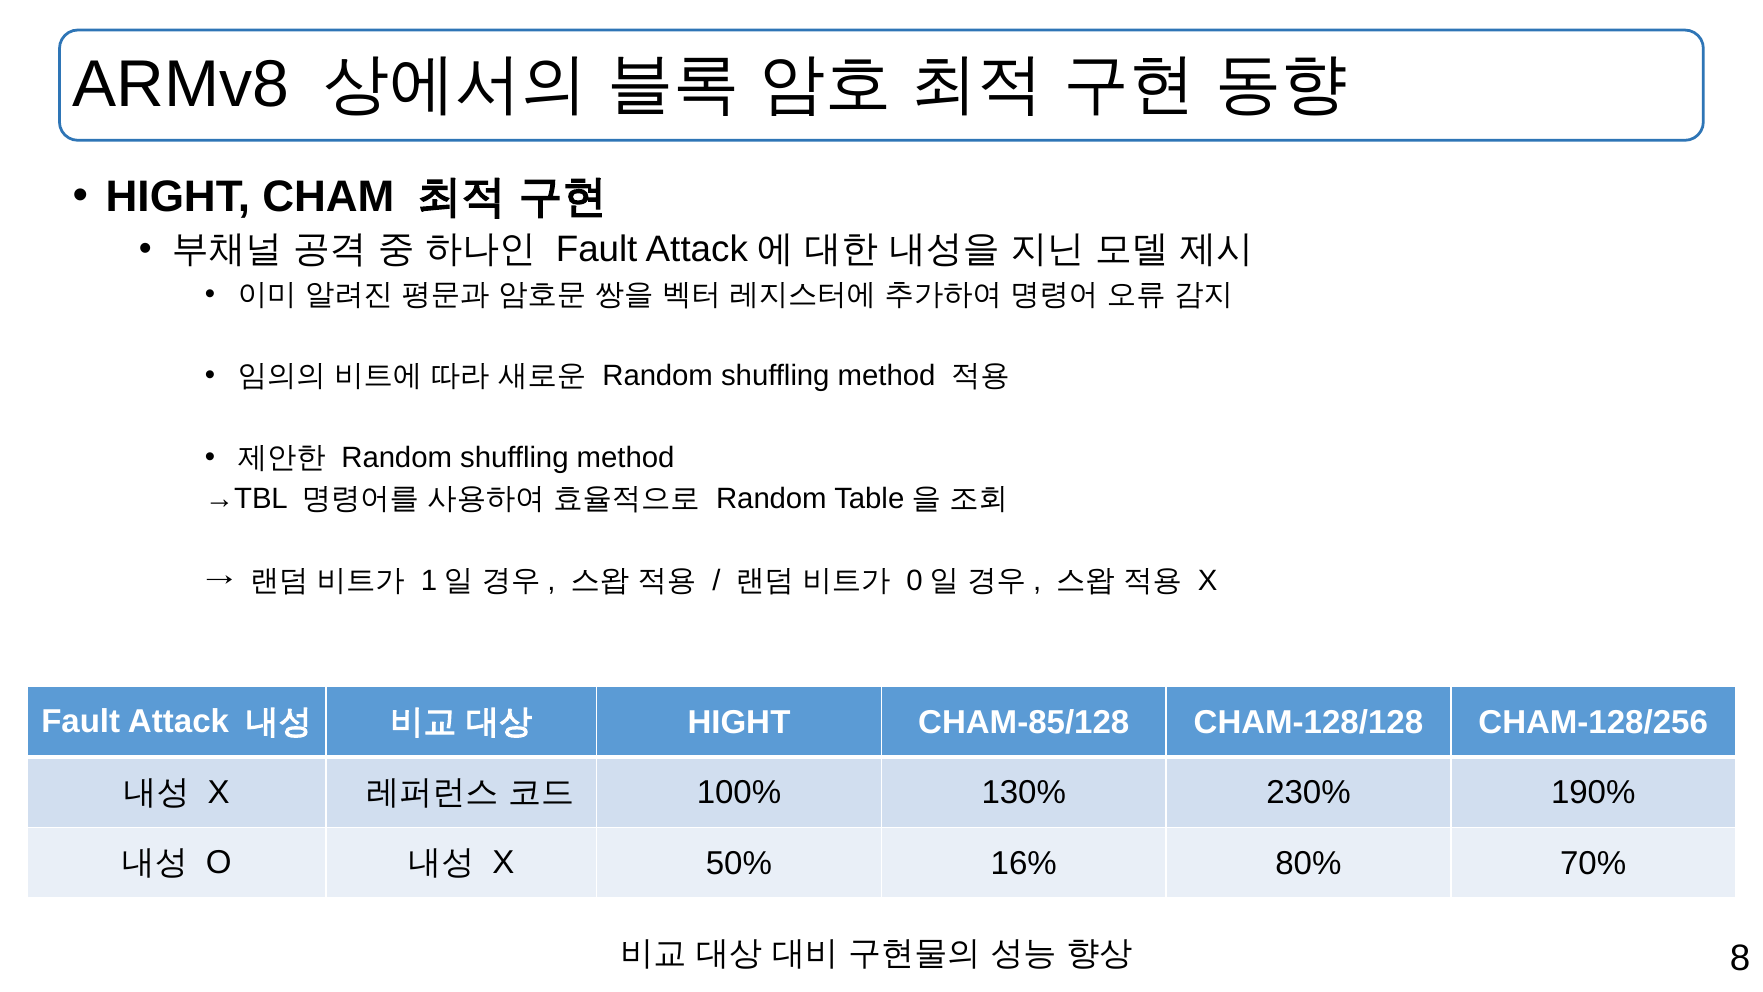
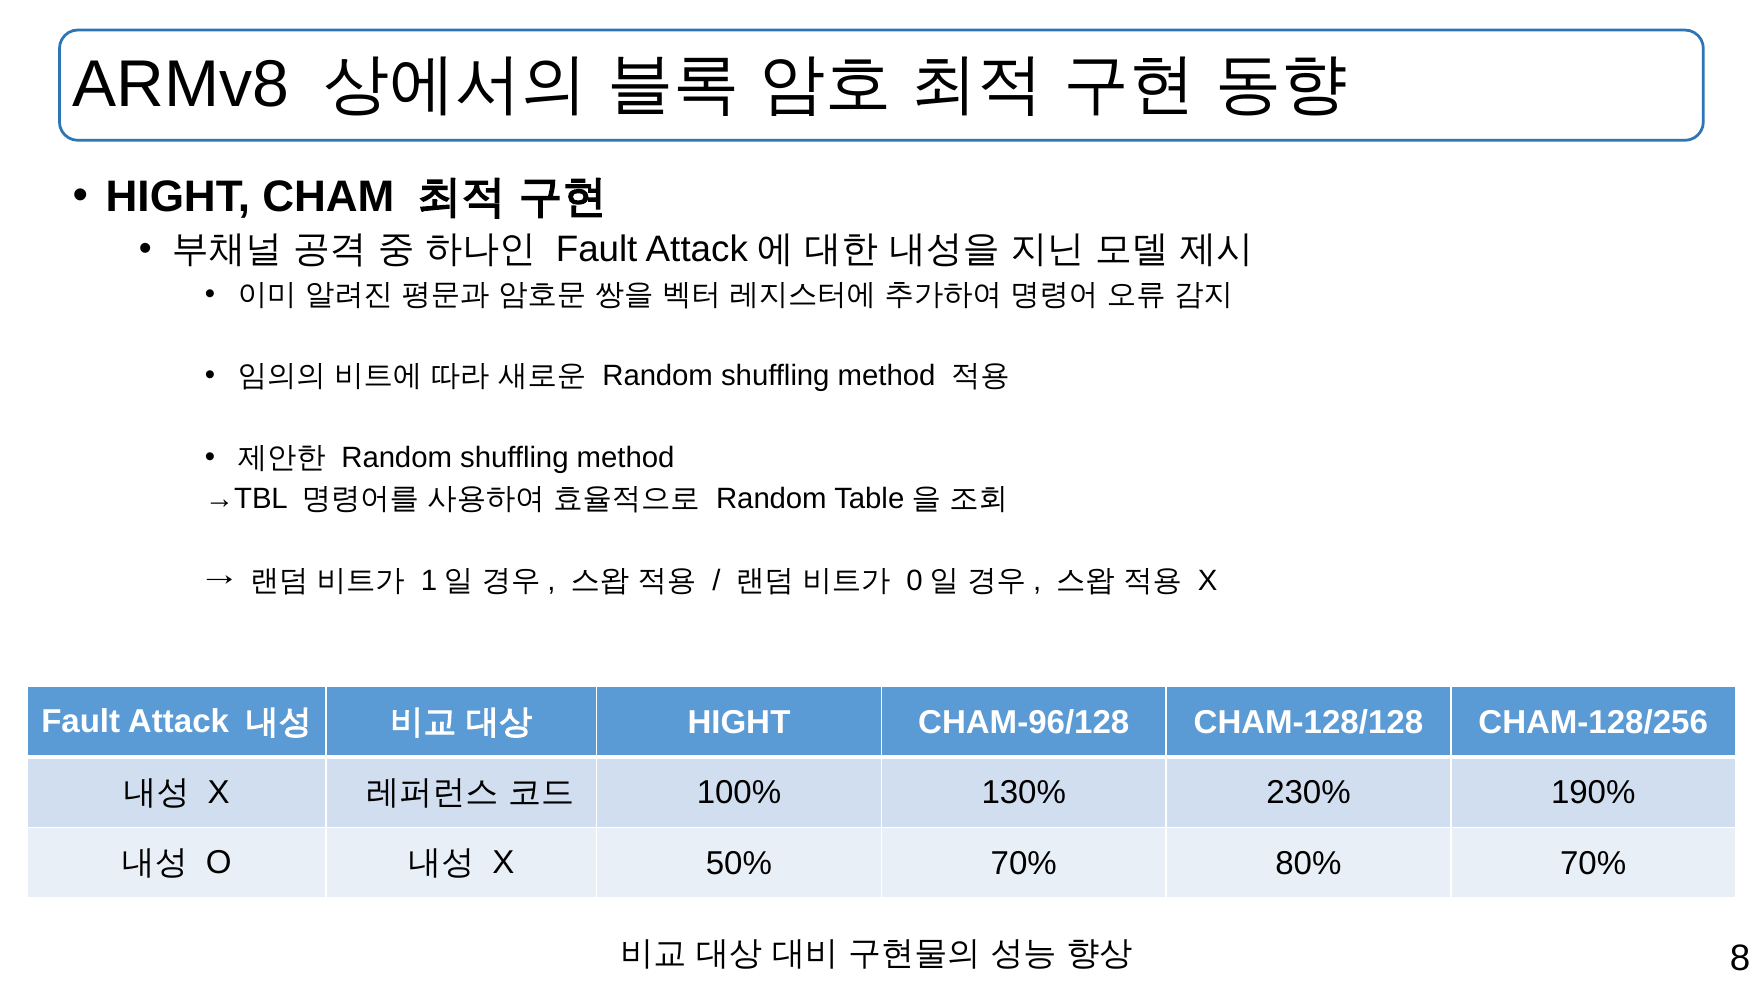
CHAM-85/128: CHAM-85/128 -> CHAM-96/128 (1024, 722)
50% 16%: 16% -> 70% (1024, 863)
